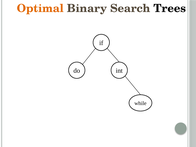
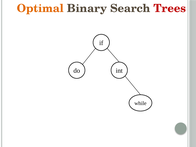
Trees colour: black -> red (170, 8)
